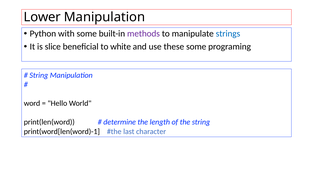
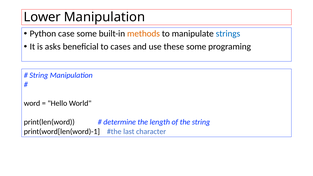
with: with -> case (66, 34)
methods colour: purple -> orange (144, 34)
slice: slice -> asks (53, 47)
white: white -> cases (121, 47)
